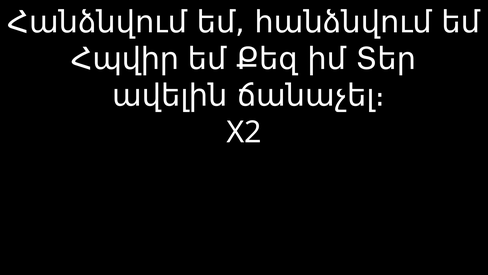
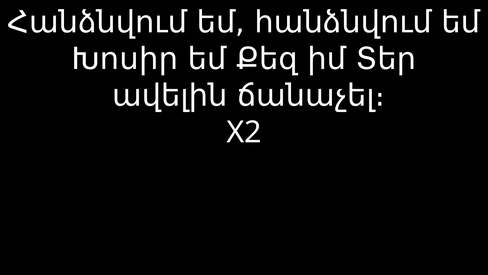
Հպվիր: Հպվիր -> Խոսիր (125, 59)
